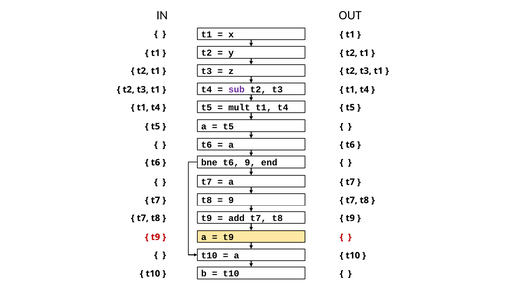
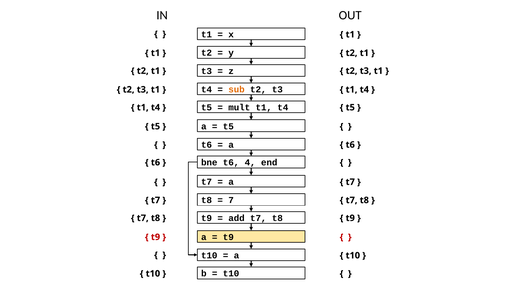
sub colour: purple -> orange (237, 90)
t6 9: 9 -> 4 (250, 163)
9: 9 -> 7 (231, 200)
